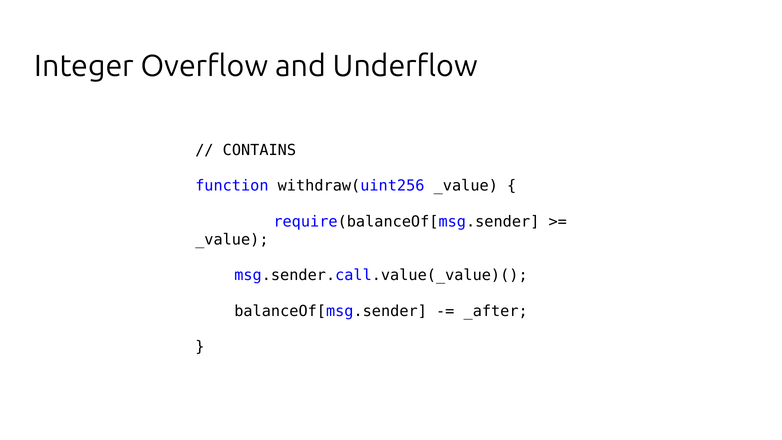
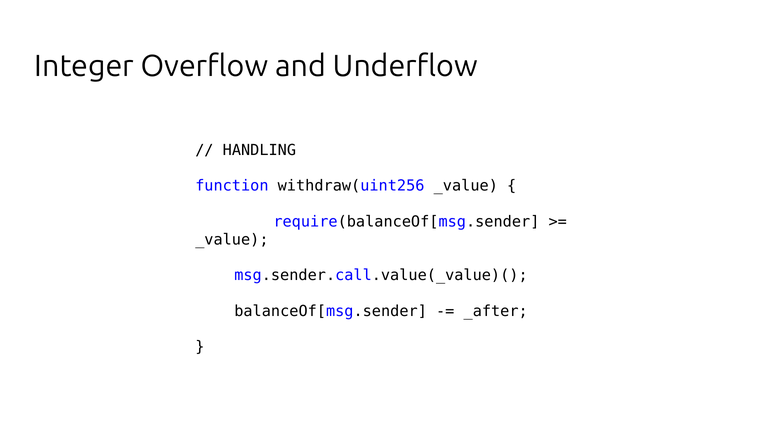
CONTAINS: CONTAINS -> HANDLING (259, 150)
